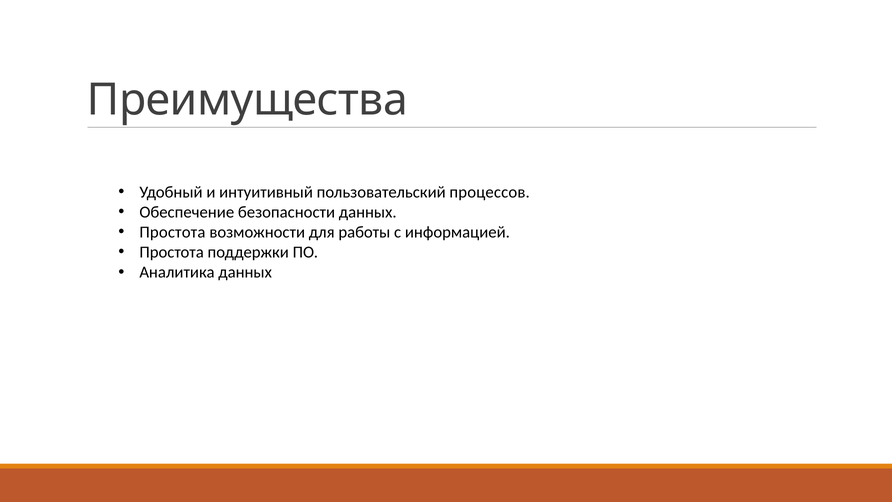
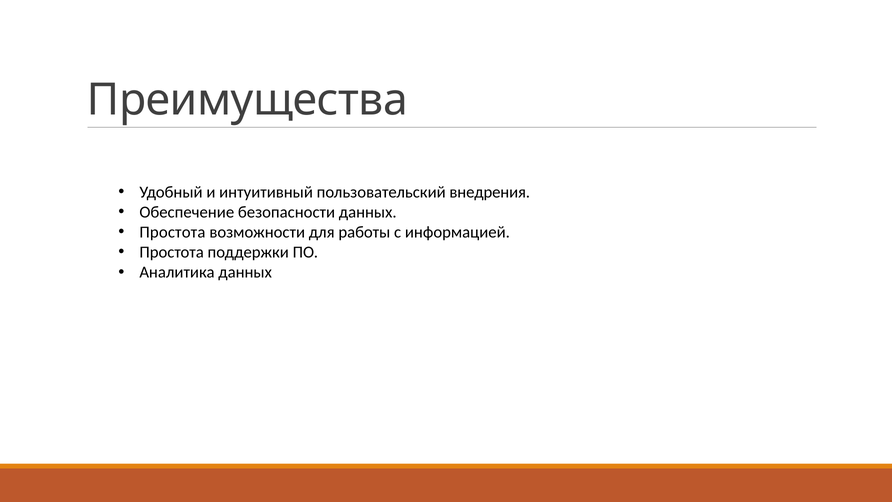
процессов: процессов -> внедрения (490, 192)
